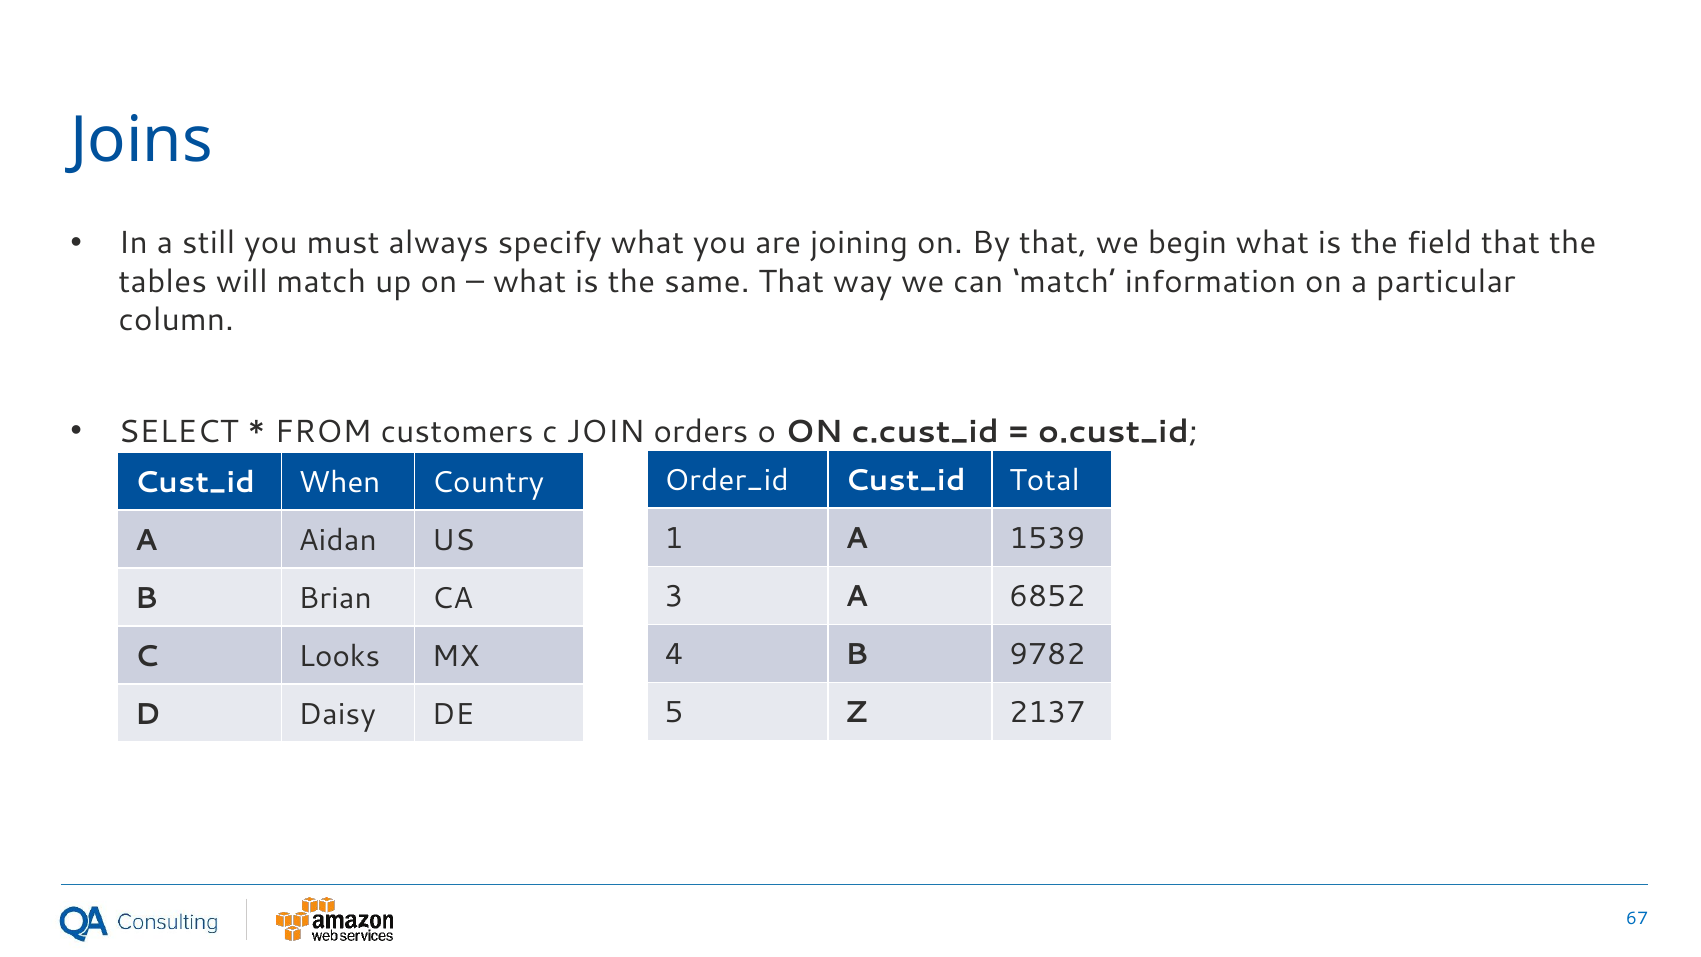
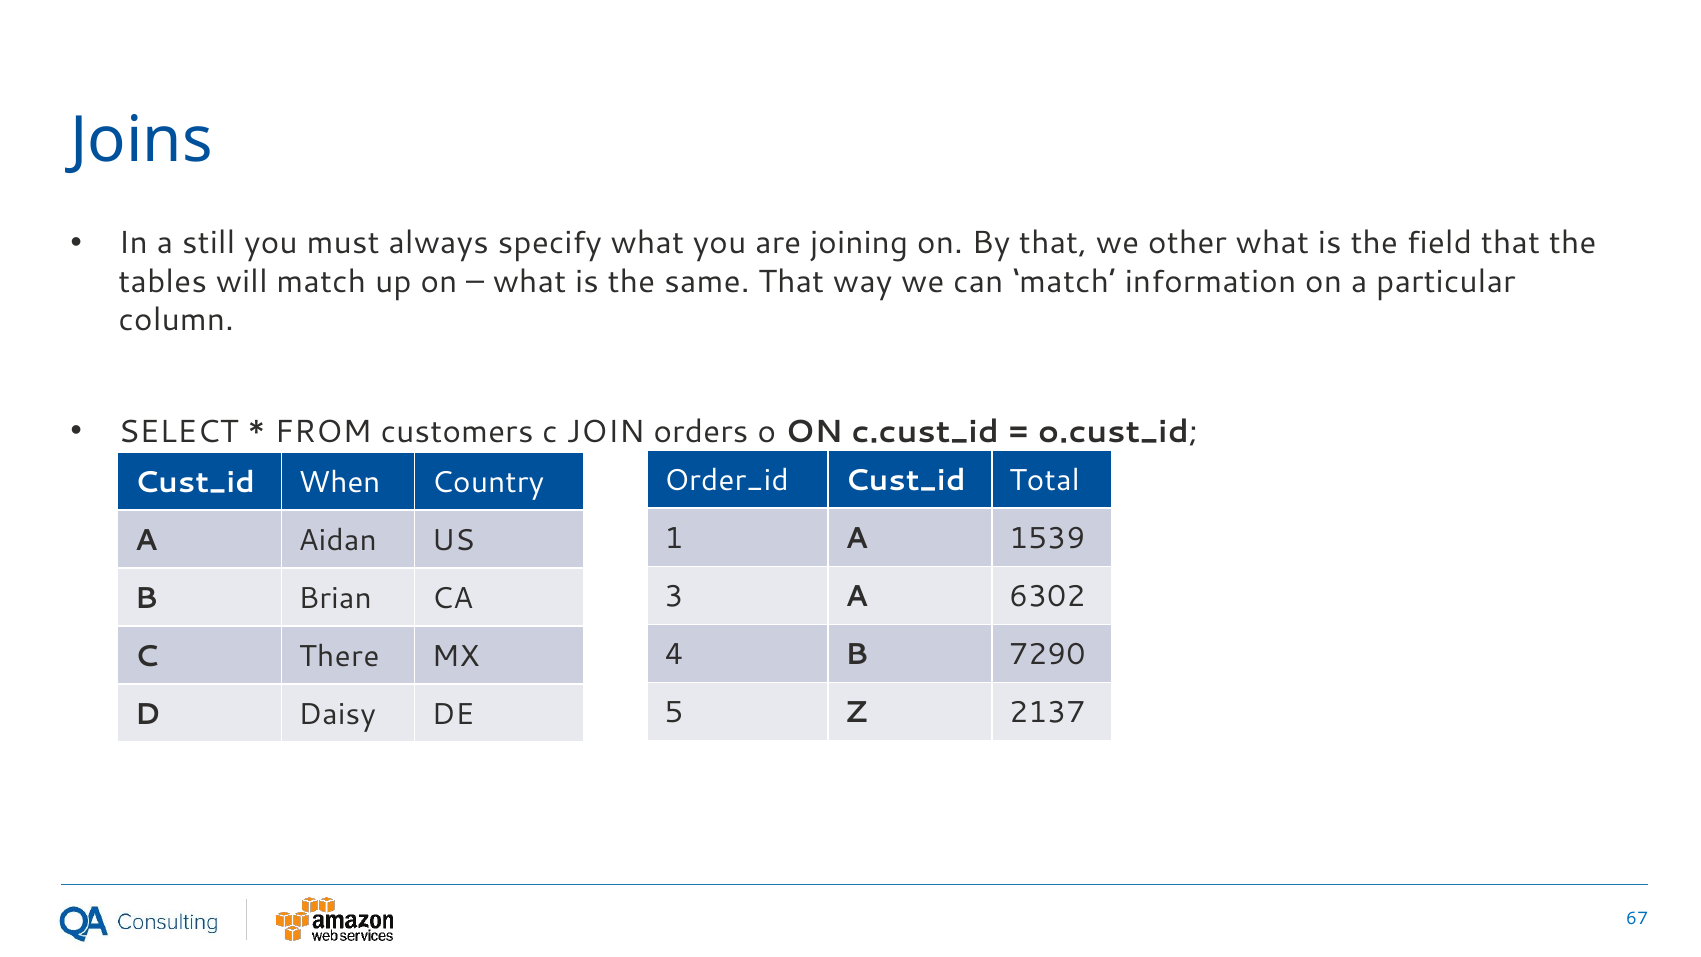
begin: begin -> other (1187, 243)
6852: 6852 -> 6302 (1047, 597)
9782: 9782 -> 7290 (1047, 655)
Looks: Looks -> There (339, 657)
